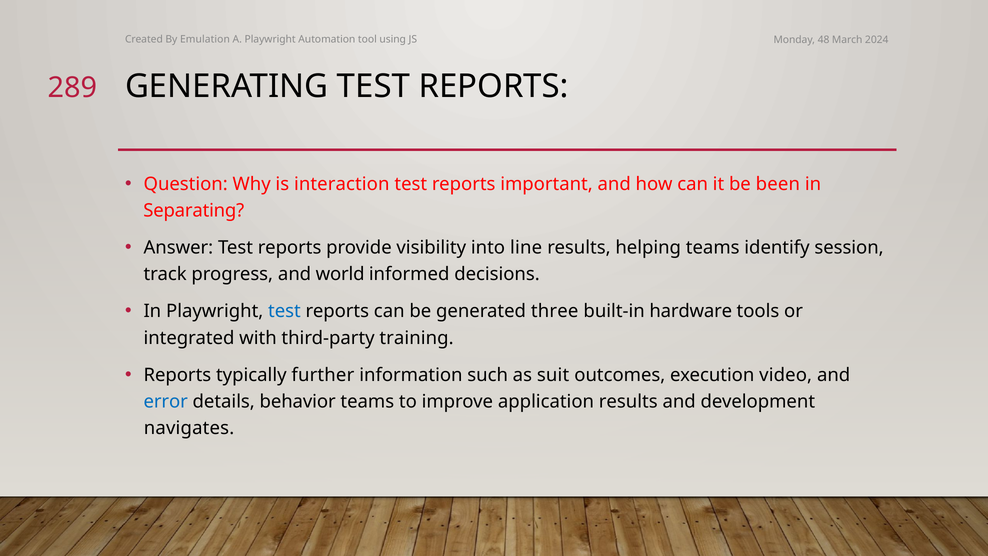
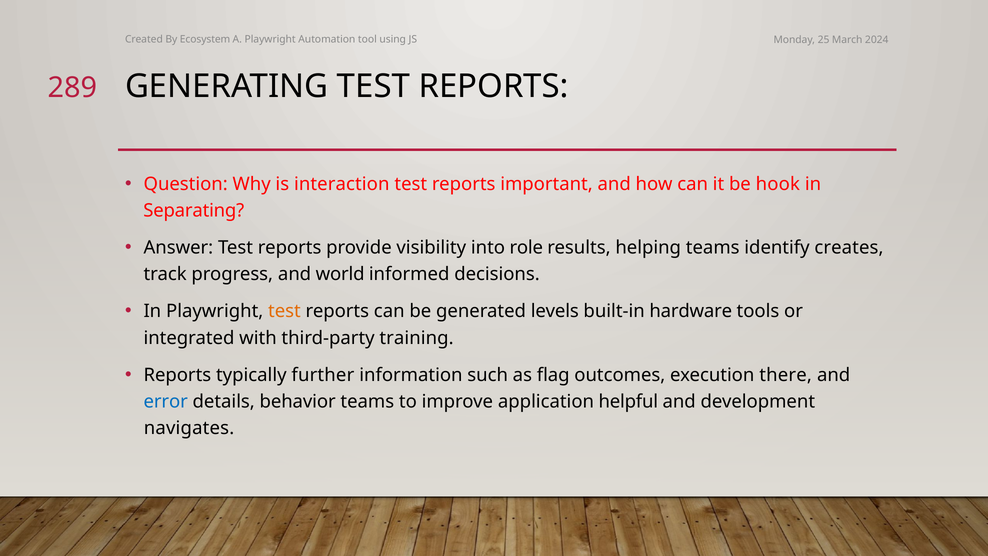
Emulation: Emulation -> Ecosystem (205, 39)
48: 48 -> 25 (824, 40)
been: been -> hook (778, 184)
line: line -> role (526, 248)
session: session -> creates (849, 248)
test colour: blue -> orange (284, 311)
three: three -> levels (555, 311)
suit: suit -> flag (553, 375)
video: video -> there (786, 375)
application results: results -> helpful (628, 401)
